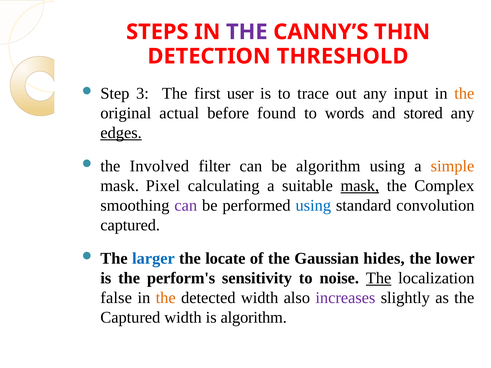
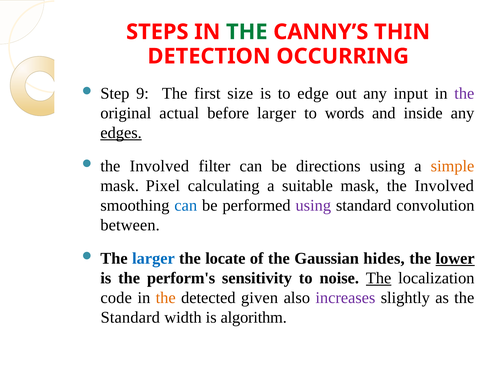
THE colour: purple -> green (247, 32)
THRESHOLD: THRESHOLD -> OCCURRING (343, 56)
3: 3 -> 9 (143, 94)
user: user -> size (240, 94)
trace: trace -> edge (313, 94)
the colour: orange -> purple (464, 94)
before found: found -> larger (277, 113)
stored: stored -> inside (423, 113)
be algorithm: algorithm -> directions (328, 166)
mask underline: present -> none (360, 186)
Complex: Complex -> Involved (444, 186)
can colour: purple -> blue (186, 206)
using colour: blue -> purple (313, 206)
captured: captured -> between (130, 225)
lower underline: none -> present (455, 259)
false: false -> code (116, 298)
detected width: width -> given (260, 298)
Captured: Captured -> Standard (130, 318)
